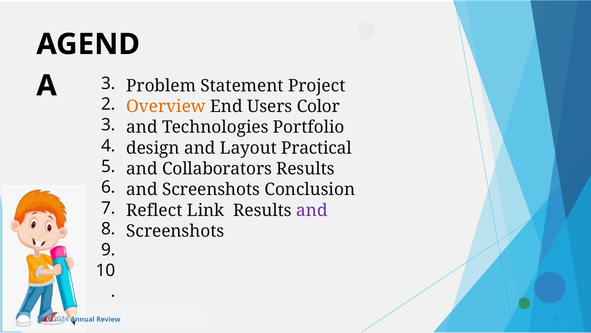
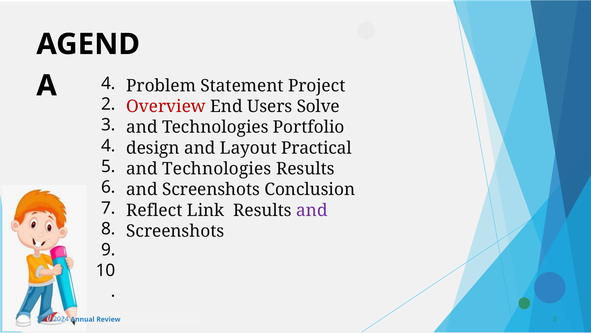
3: 3 -> 4 (108, 83)
Overview colour: orange -> red (166, 107)
Color: Color -> Solve (318, 107)
Collaborators: Collaborators -> Technologies (217, 169)
